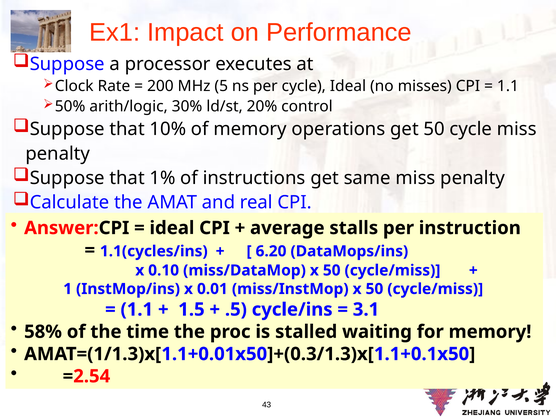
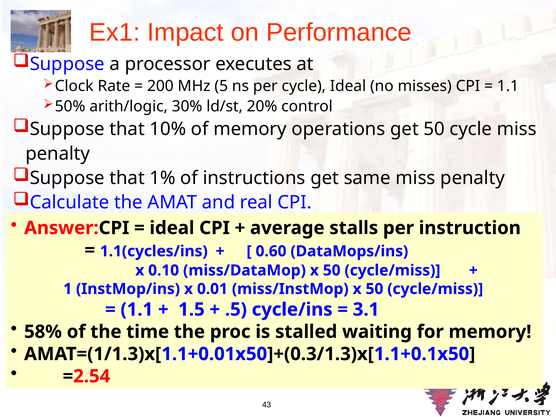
6.20: 6.20 -> 0.60 (271, 251)
